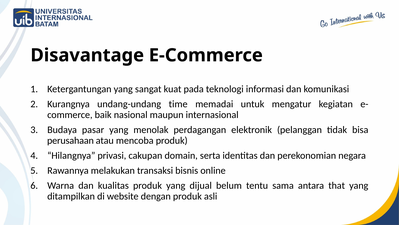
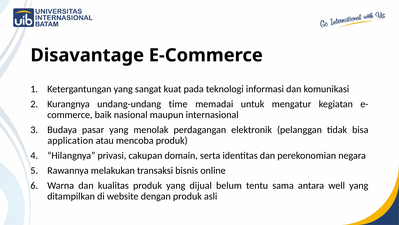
perusahaan: perusahaan -> application (70, 140)
that: that -> well (337, 185)
